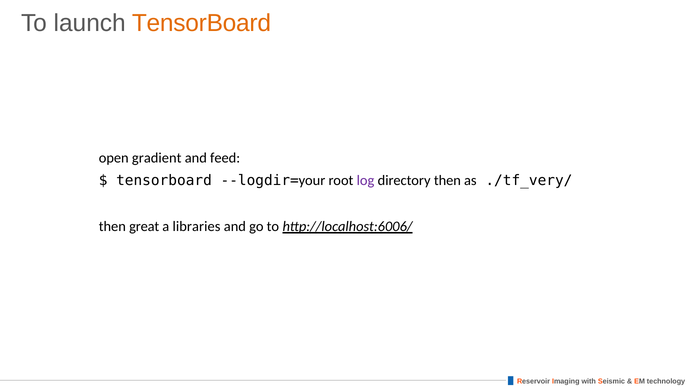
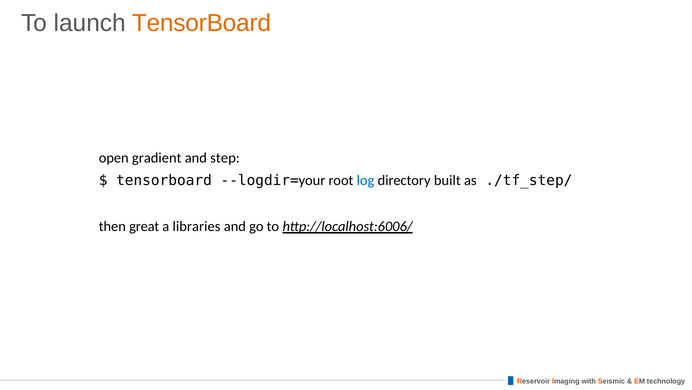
feed: feed -> step (225, 158)
log colour: purple -> blue (366, 180)
directory then: then -> built (447, 180)
./tf_very/: ./tf_very/ -> ./tf_step/ (529, 180)
